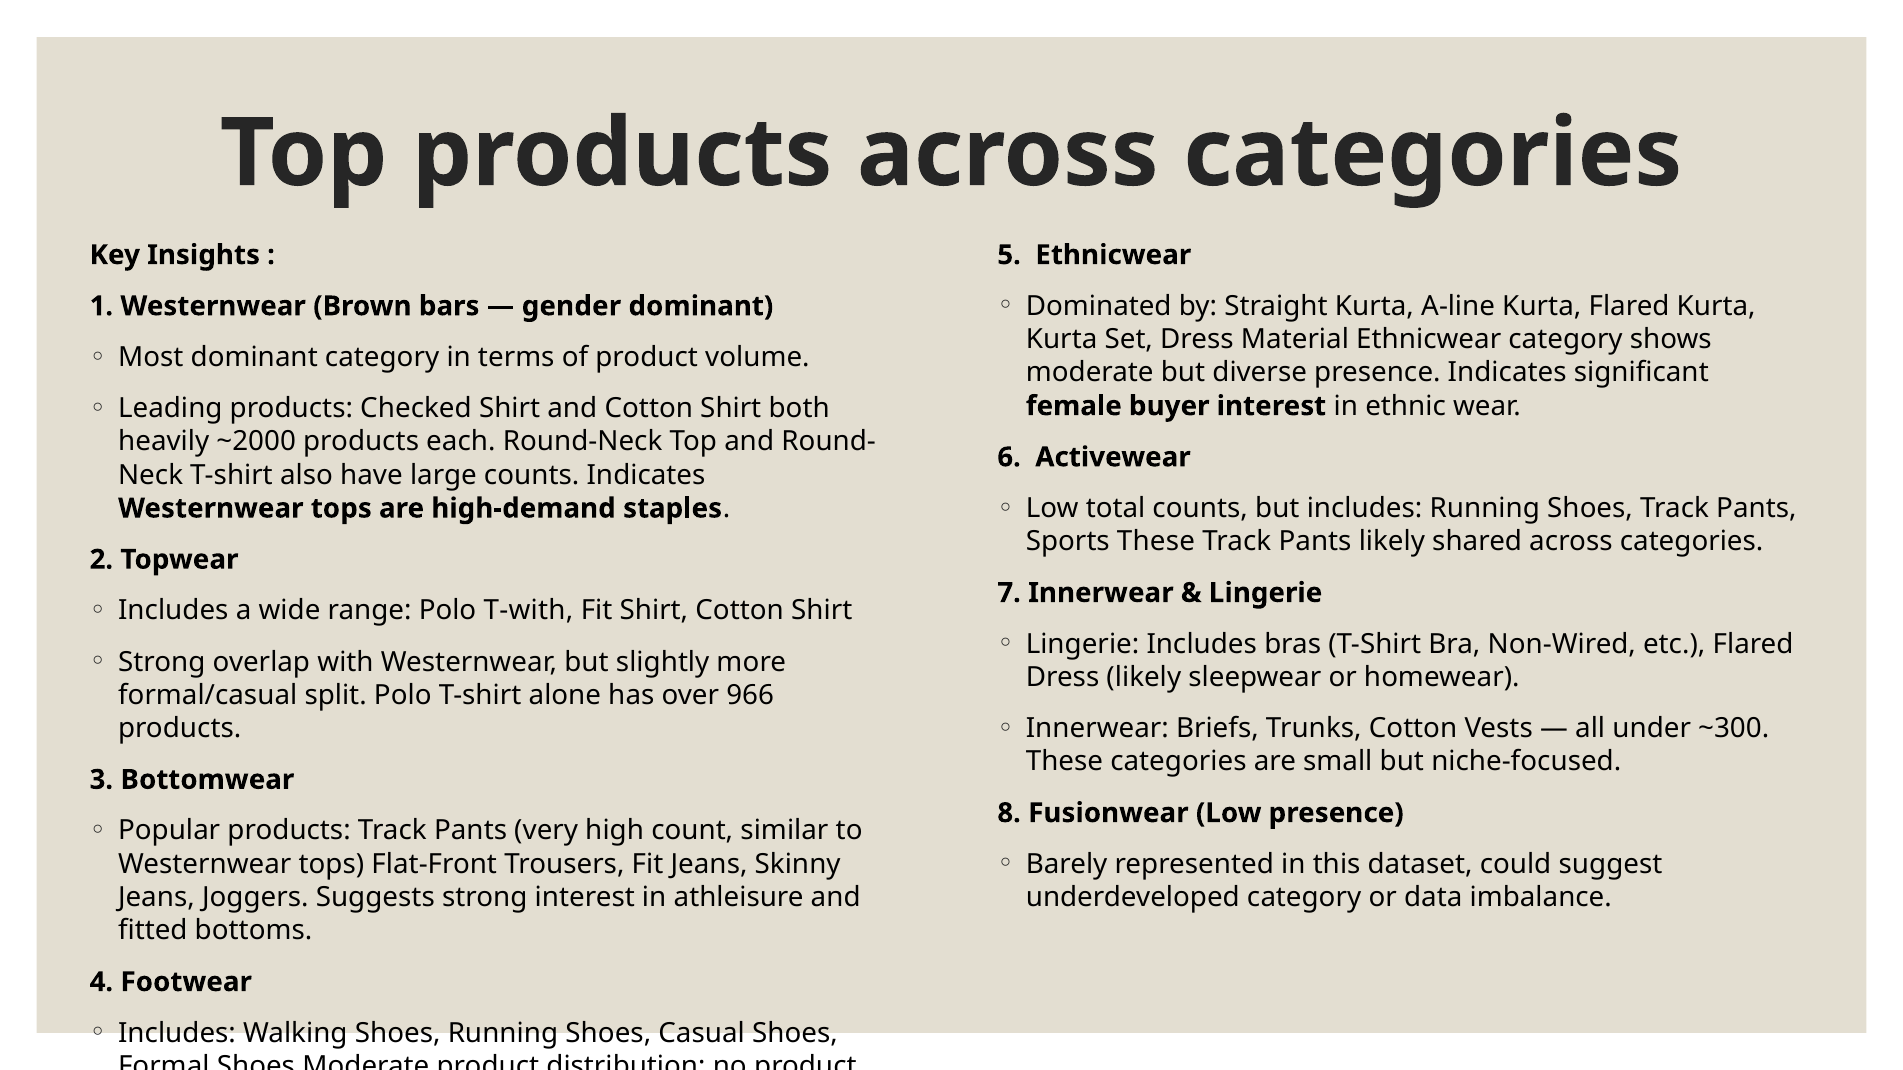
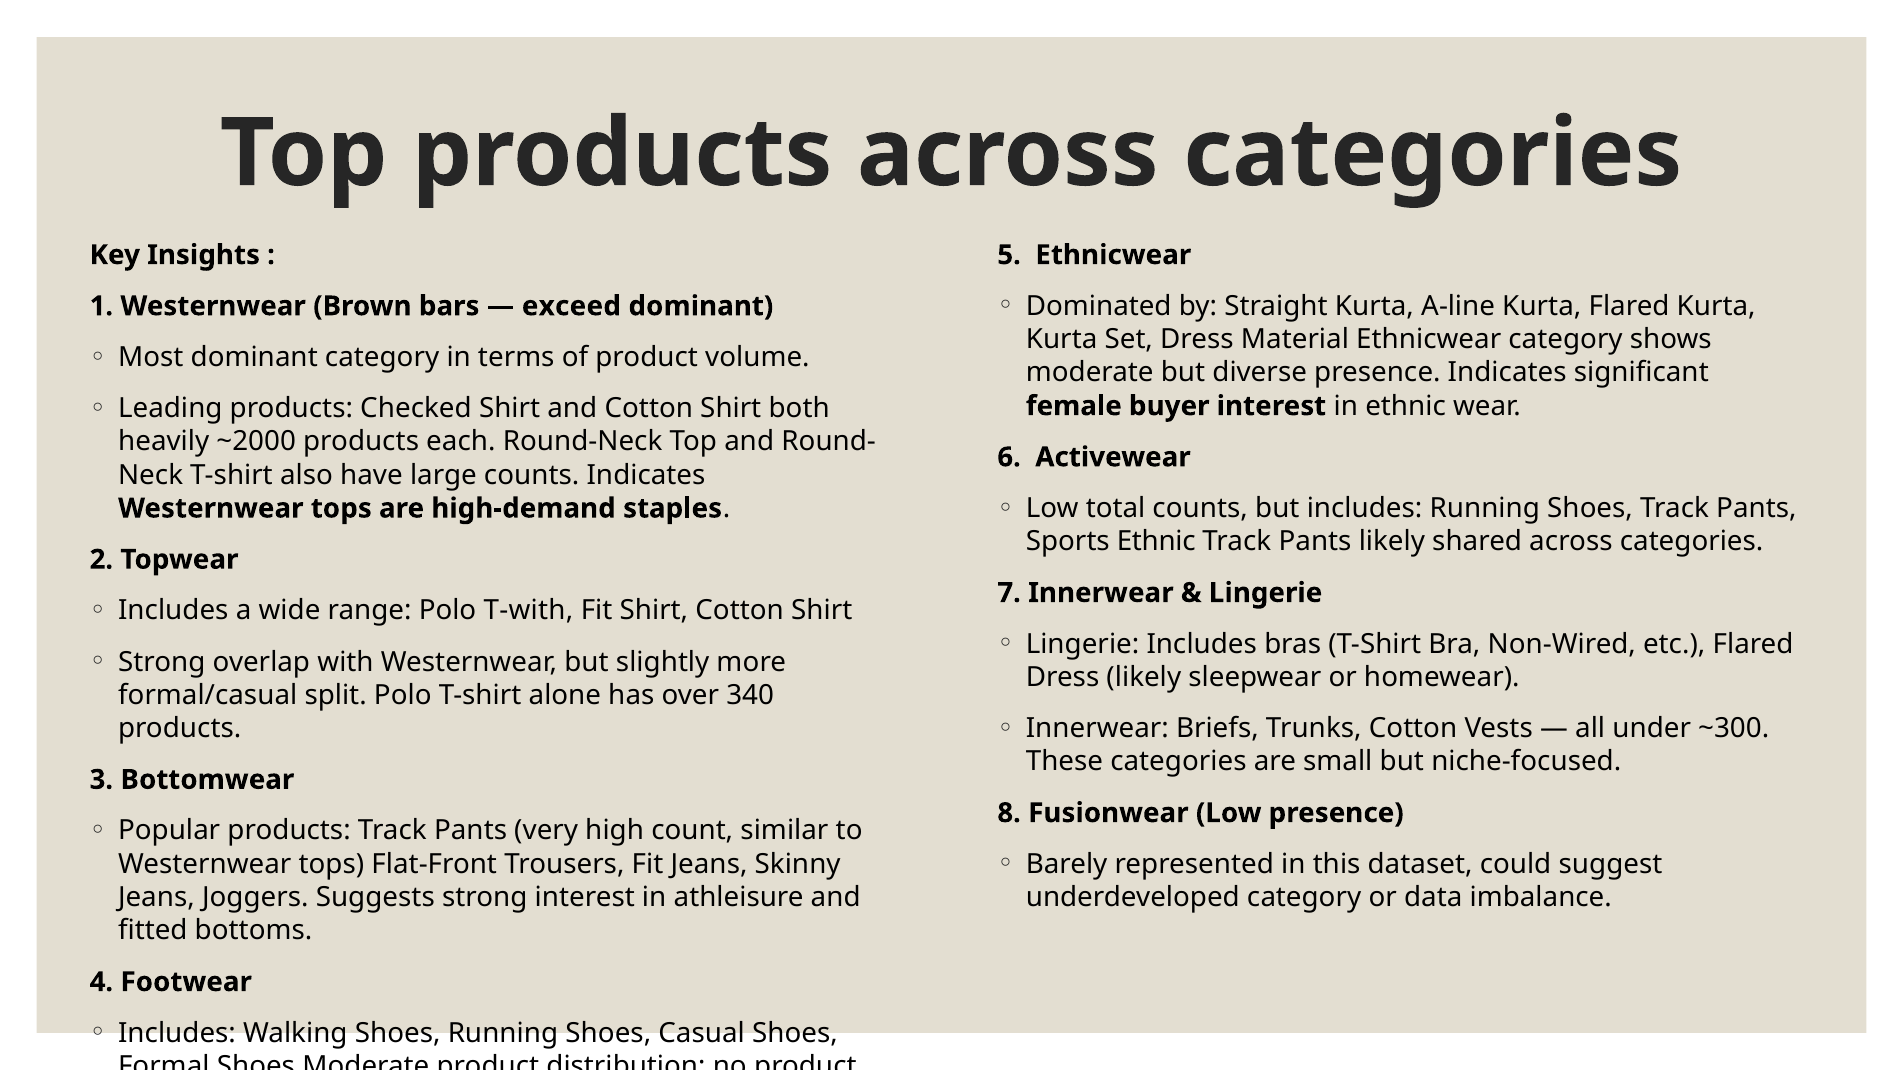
gender: gender -> exceed (571, 306)
Sports These: These -> Ethnic (1156, 542)
966: 966 -> 340 (750, 695)
